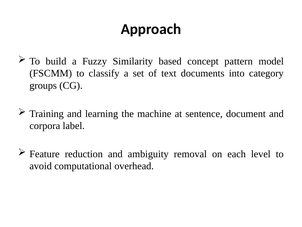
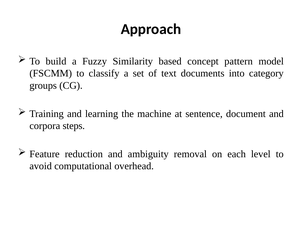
label: label -> steps (74, 126)
